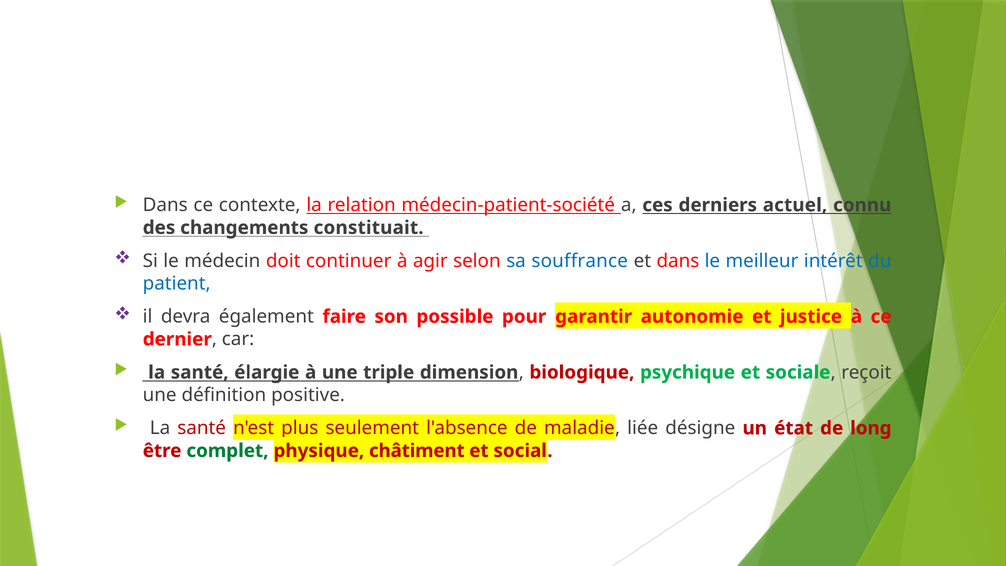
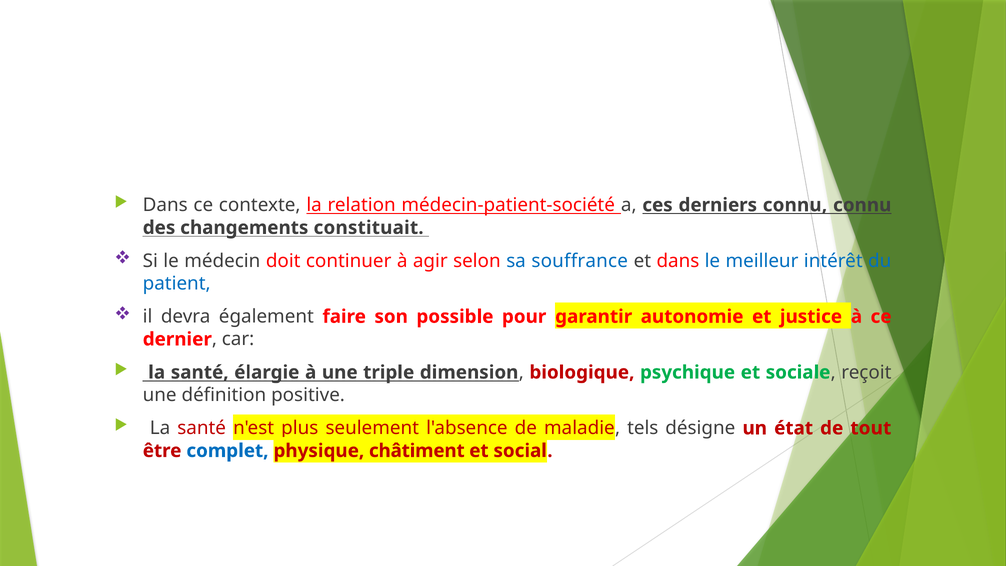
derniers actuel: actuel -> connu (795, 205)
liée: liée -> tels (643, 428)
long: long -> tout (871, 428)
complet colour: green -> blue (227, 451)
